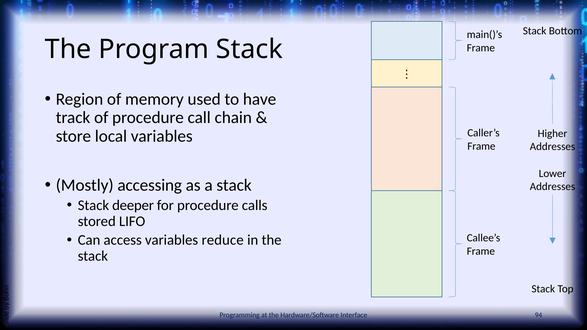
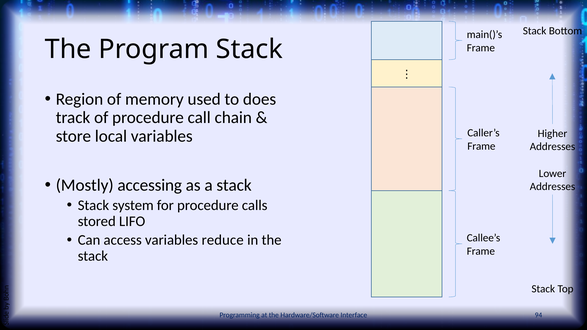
have: have -> does (260, 99)
deeper: deeper -> system (133, 206)
